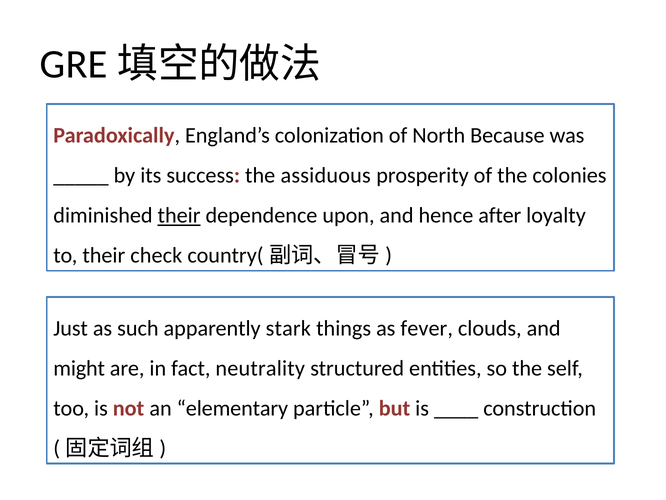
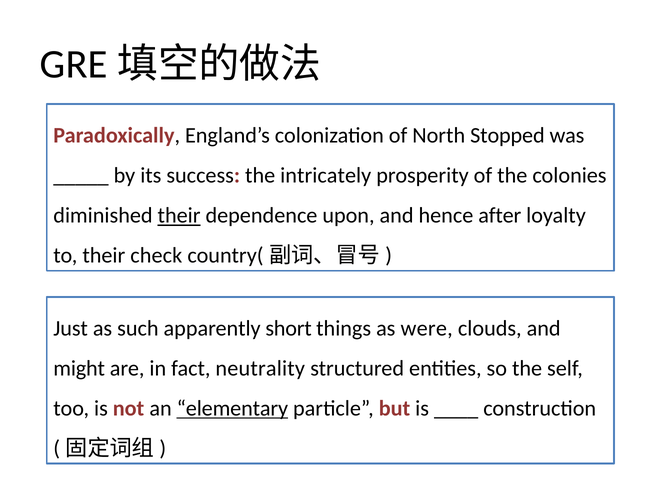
Because: Because -> Stopped (507, 136)
assiduous: assiduous -> intricately (326, 175)
stark: stark -> short (289, 328)
fever: fever -> were (427, 328)
elementary underline: none -> present (232, 408)
